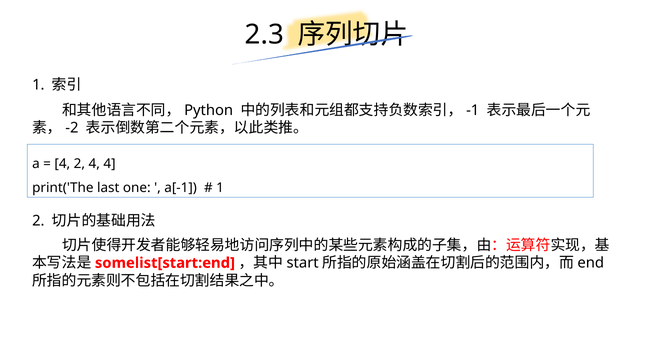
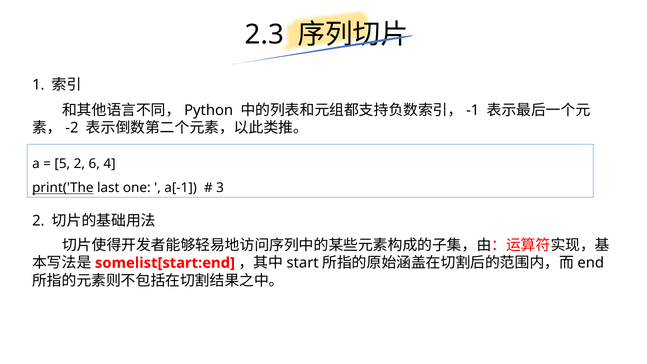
4: 4 -> 5 (62, 164)
2 4: 4 -> 6 (94, 164)
print('The underline: none -> present (63, 188)
1: 1 -> 3 (220, 188)
